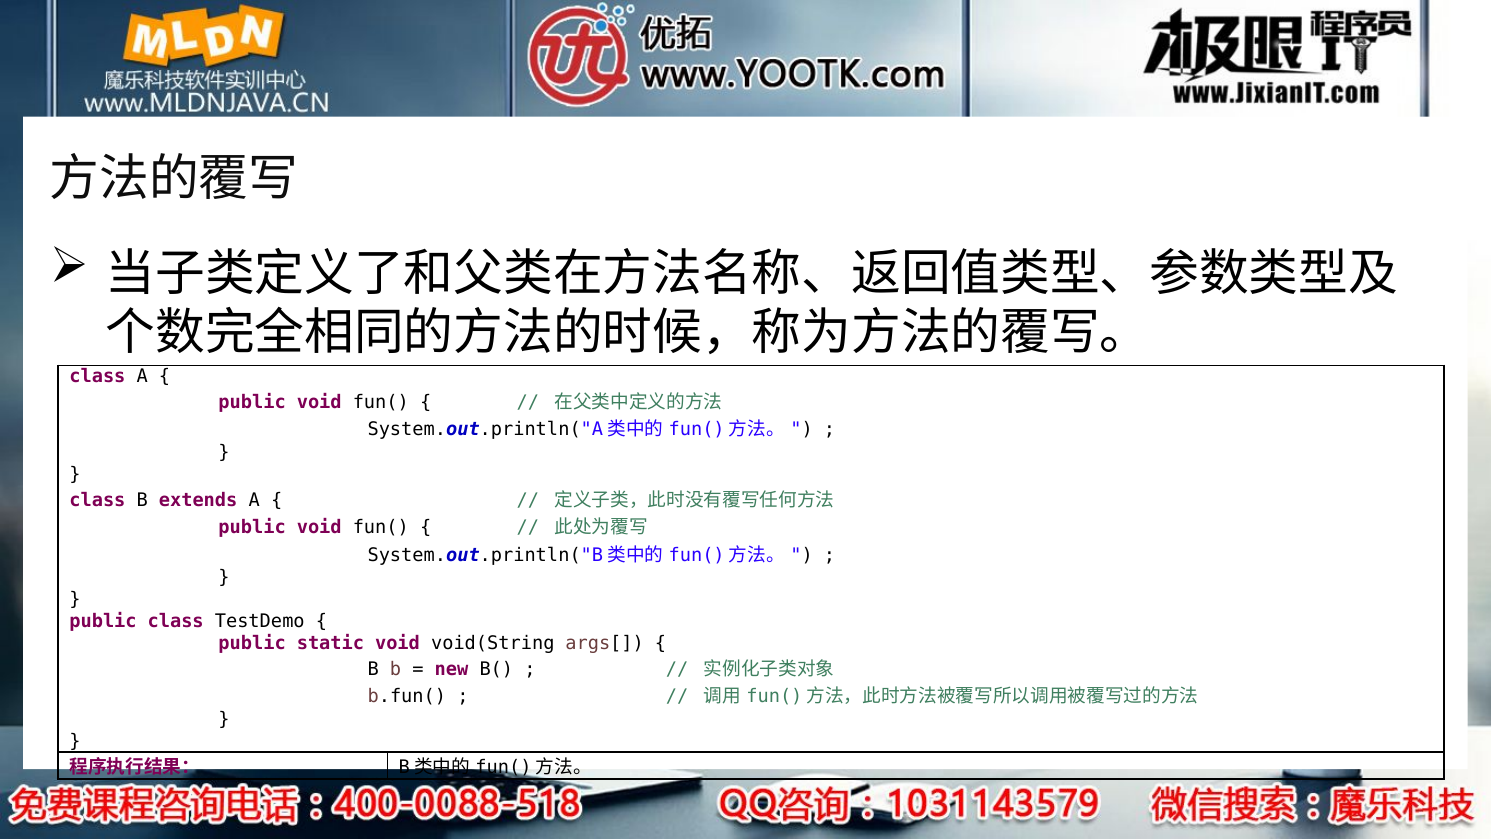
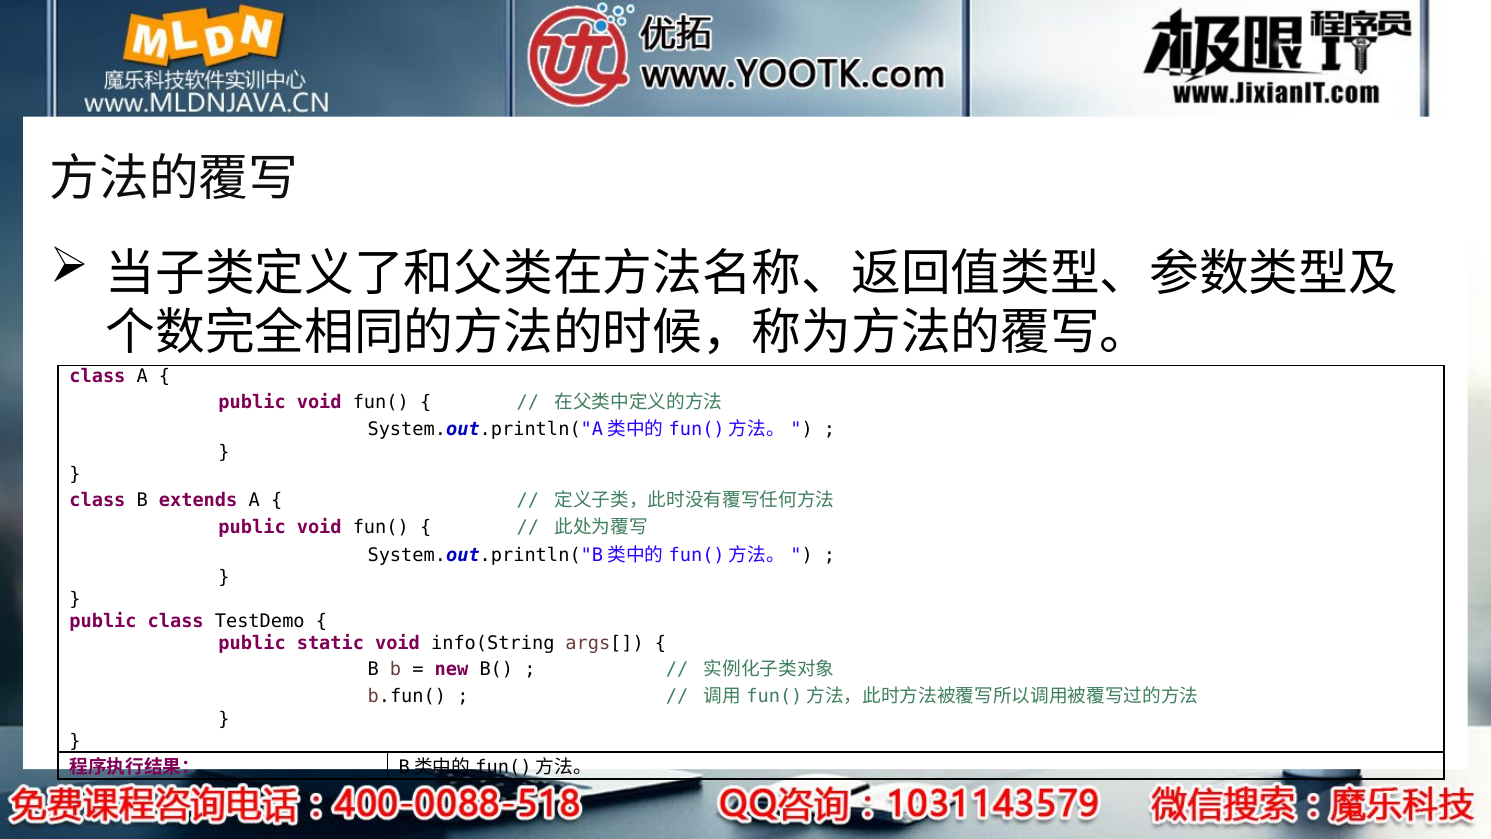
void(String: void(String -> info(String (493, 643)
